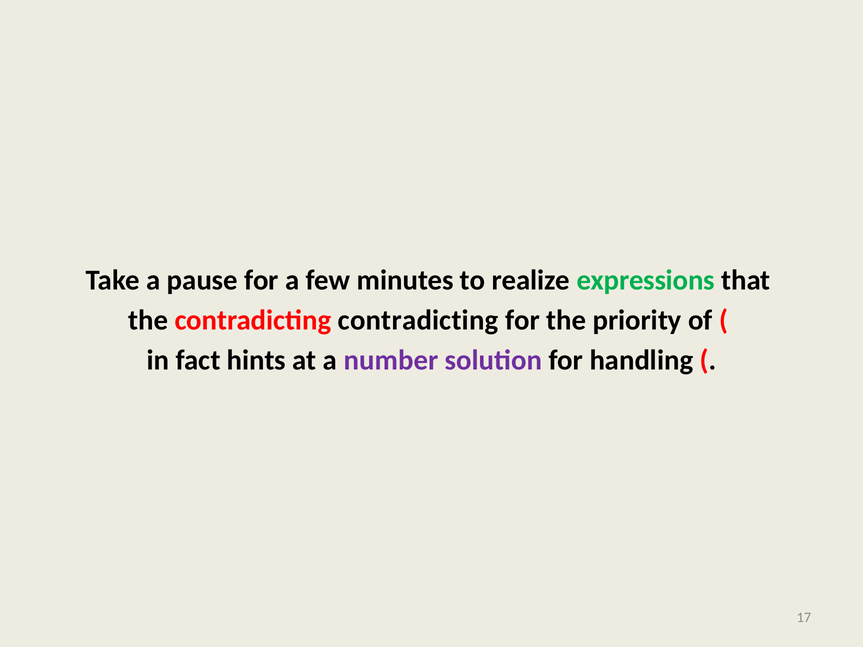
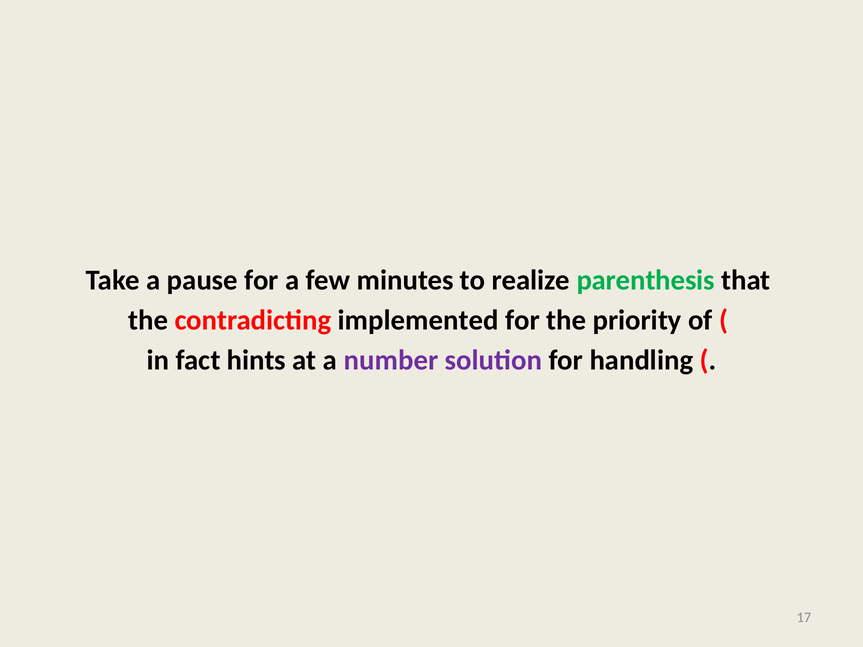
expressions: expressions -> parenthesis (646, 280)
contradicting contradicting: contradicting -> implemented (418, 320)
